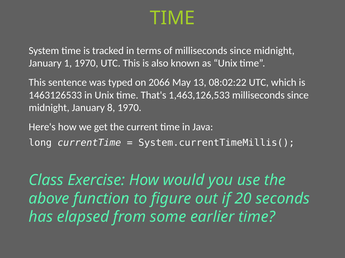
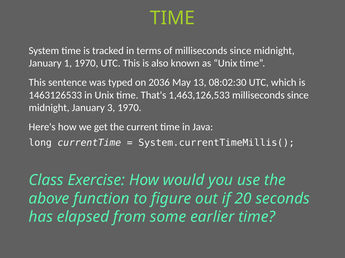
2066: 2066 -> 2036 (159, 83)
08:02:22: 08:02:22 -> 08:02:30 (228, 83)
8: 8 -> 3 (111, 108)
